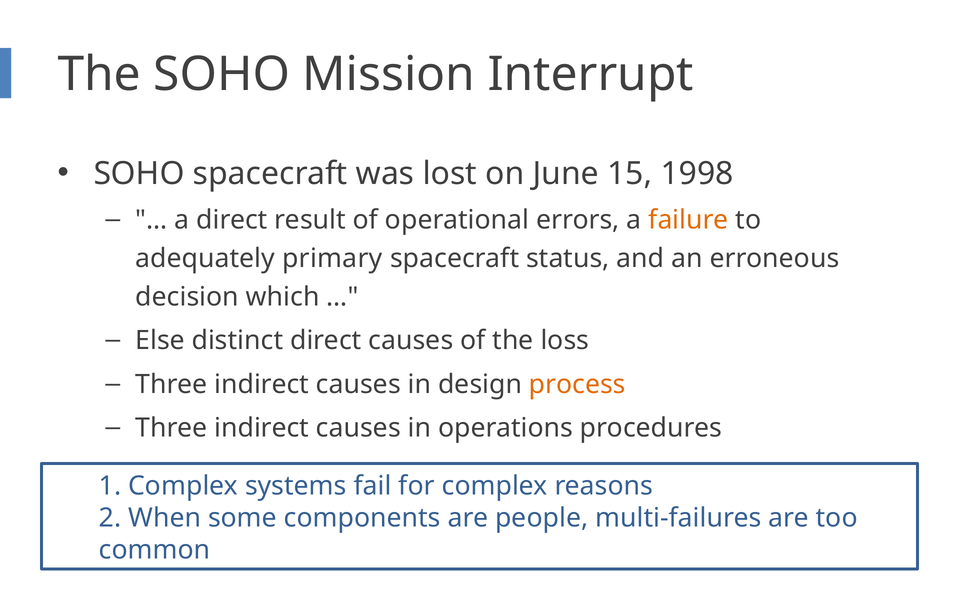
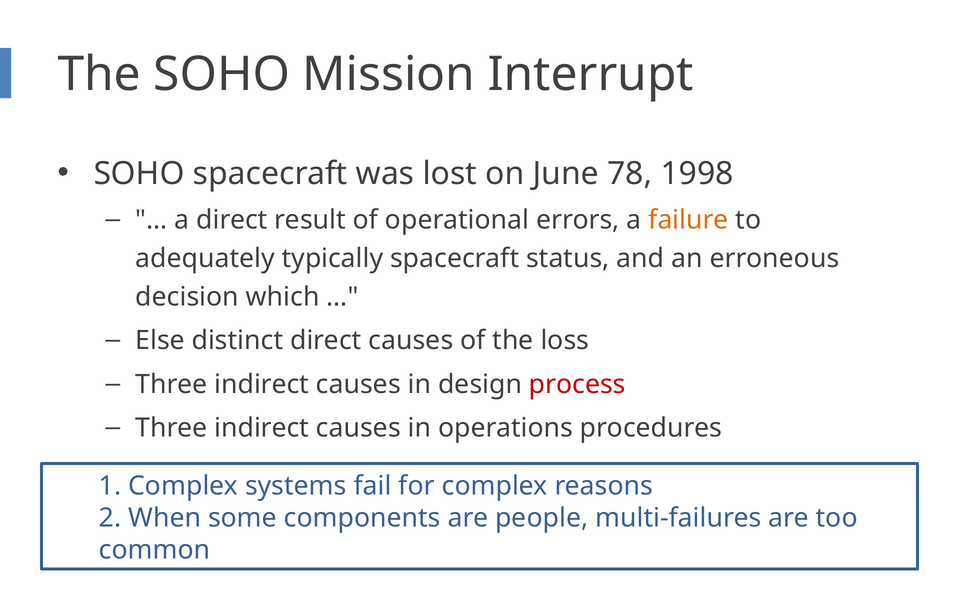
15: 15 -> 78 (630, 174)
primary: primary -> typically (333, 259)
process colour: orange -> red (577, 385)
